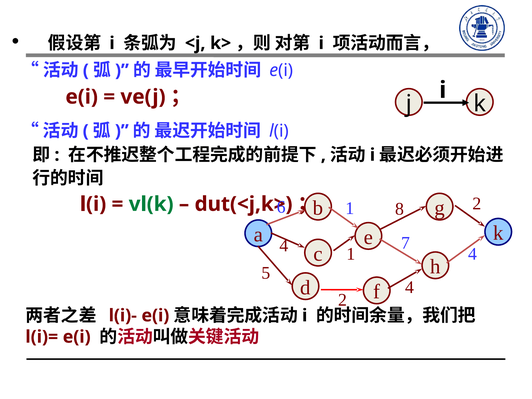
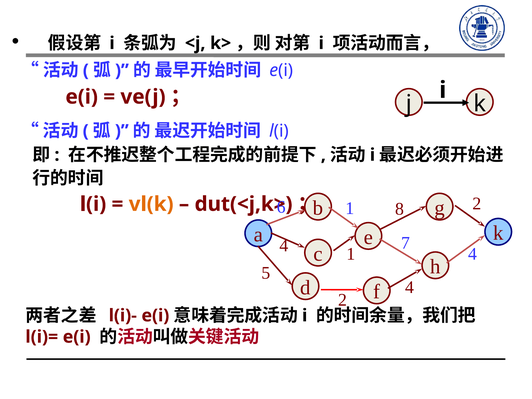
vl(k colour: green -> orange (151, 204)
